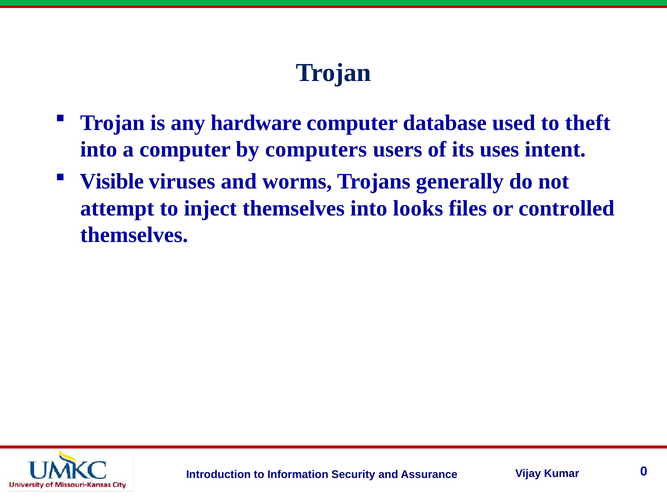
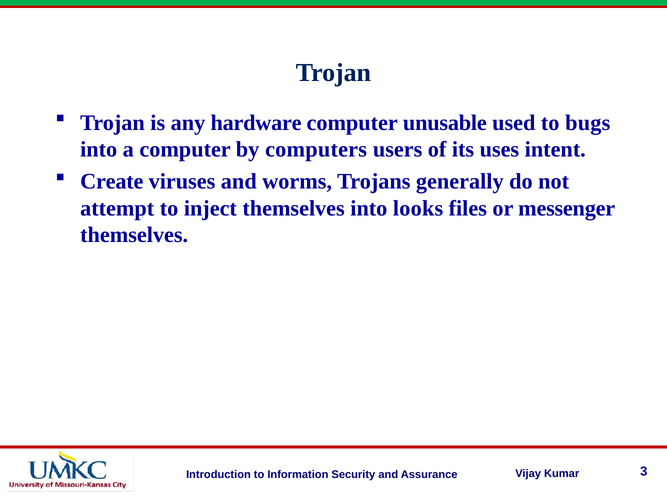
database: database -> unusable (445, 123)
theft: theft -> bugs (588, 123)
Visible: Visible -> Create (112, 182)
controlled: controlled -> messenger (567, 208)
0: 0 -> 3 (644, 472)
